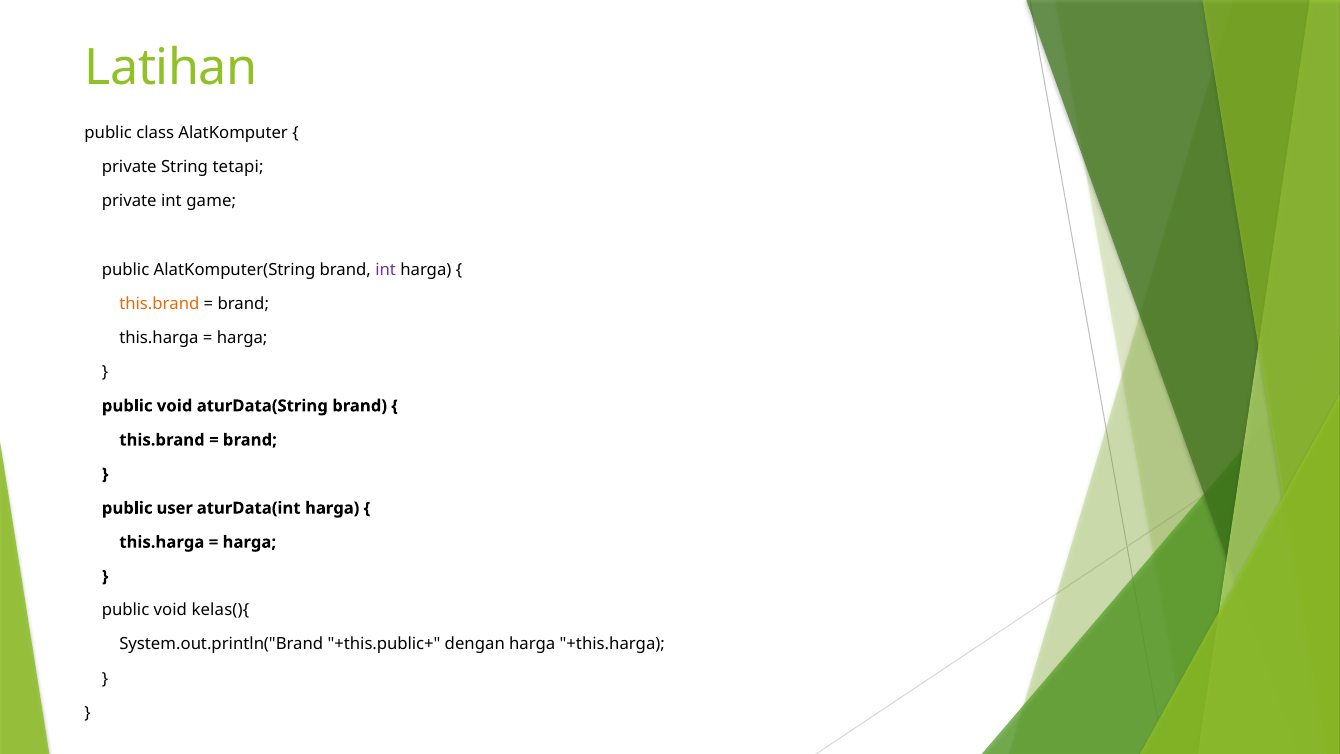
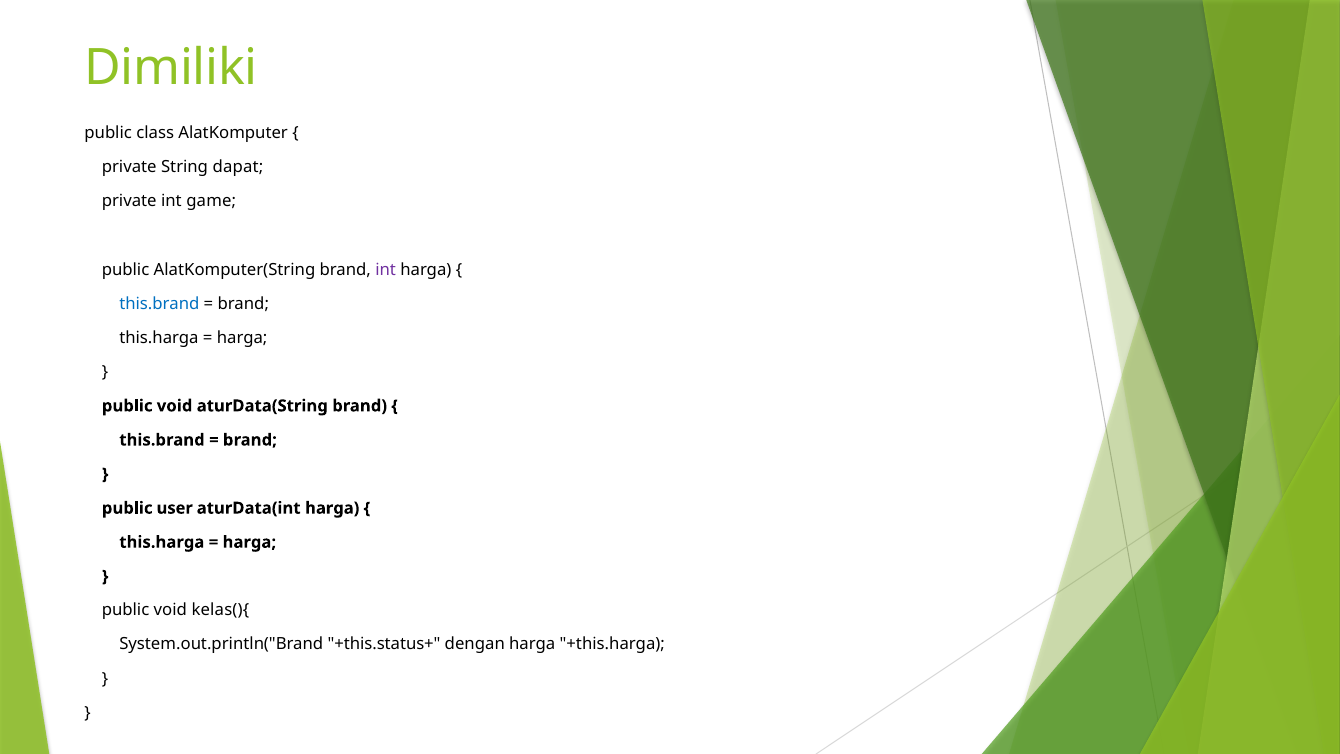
Latihan: Latihan -> Dimiliki (171, 68)
tetapi: tetapi -> dapat (238, 167)
this.brand colour: orange -> blue (159, 304)
+this.public+: +this.public+ -> +this.status+ (384, 644)
